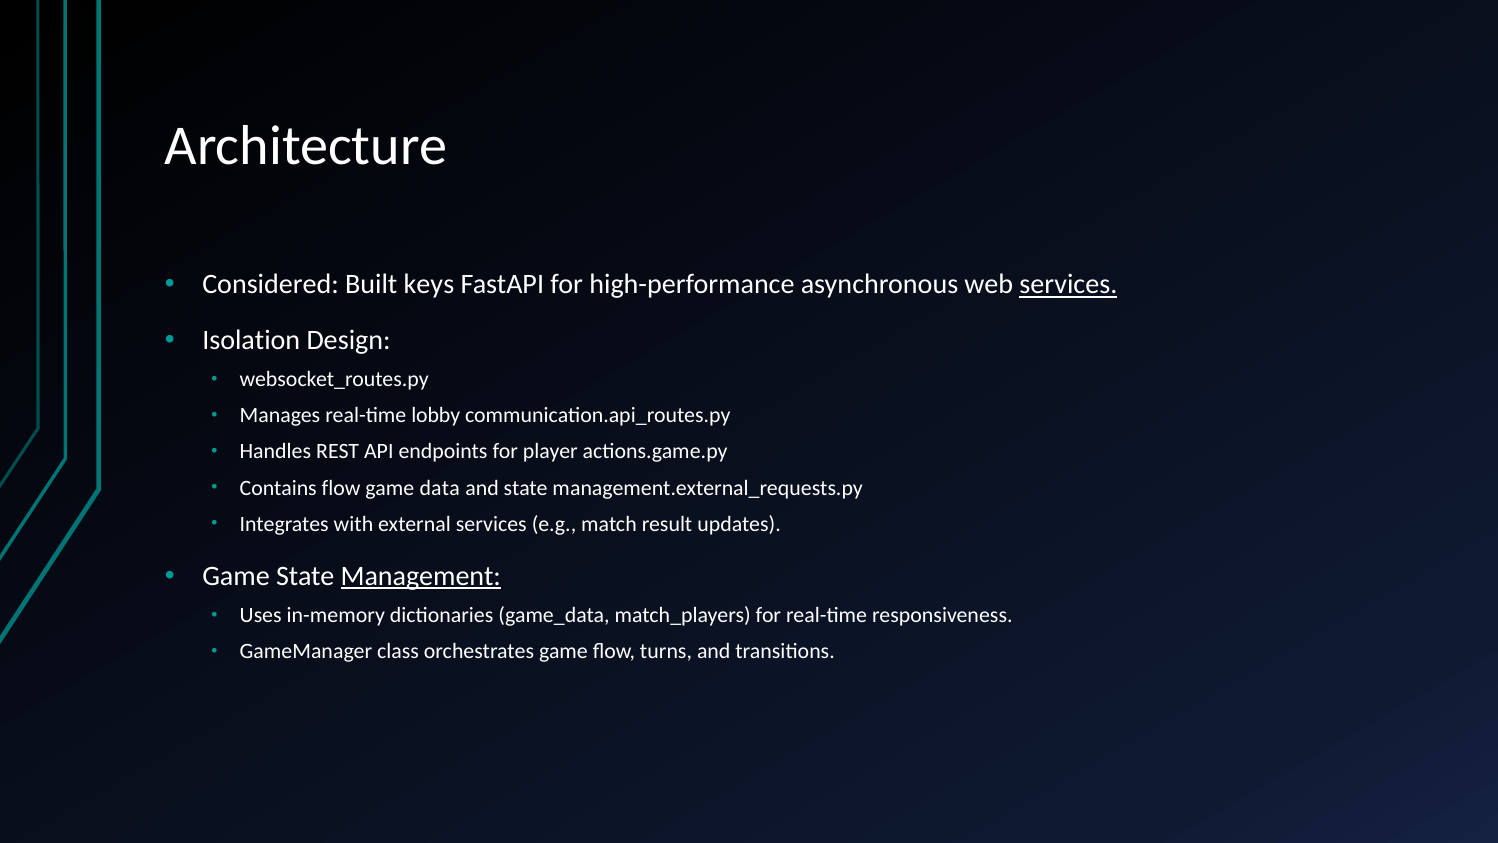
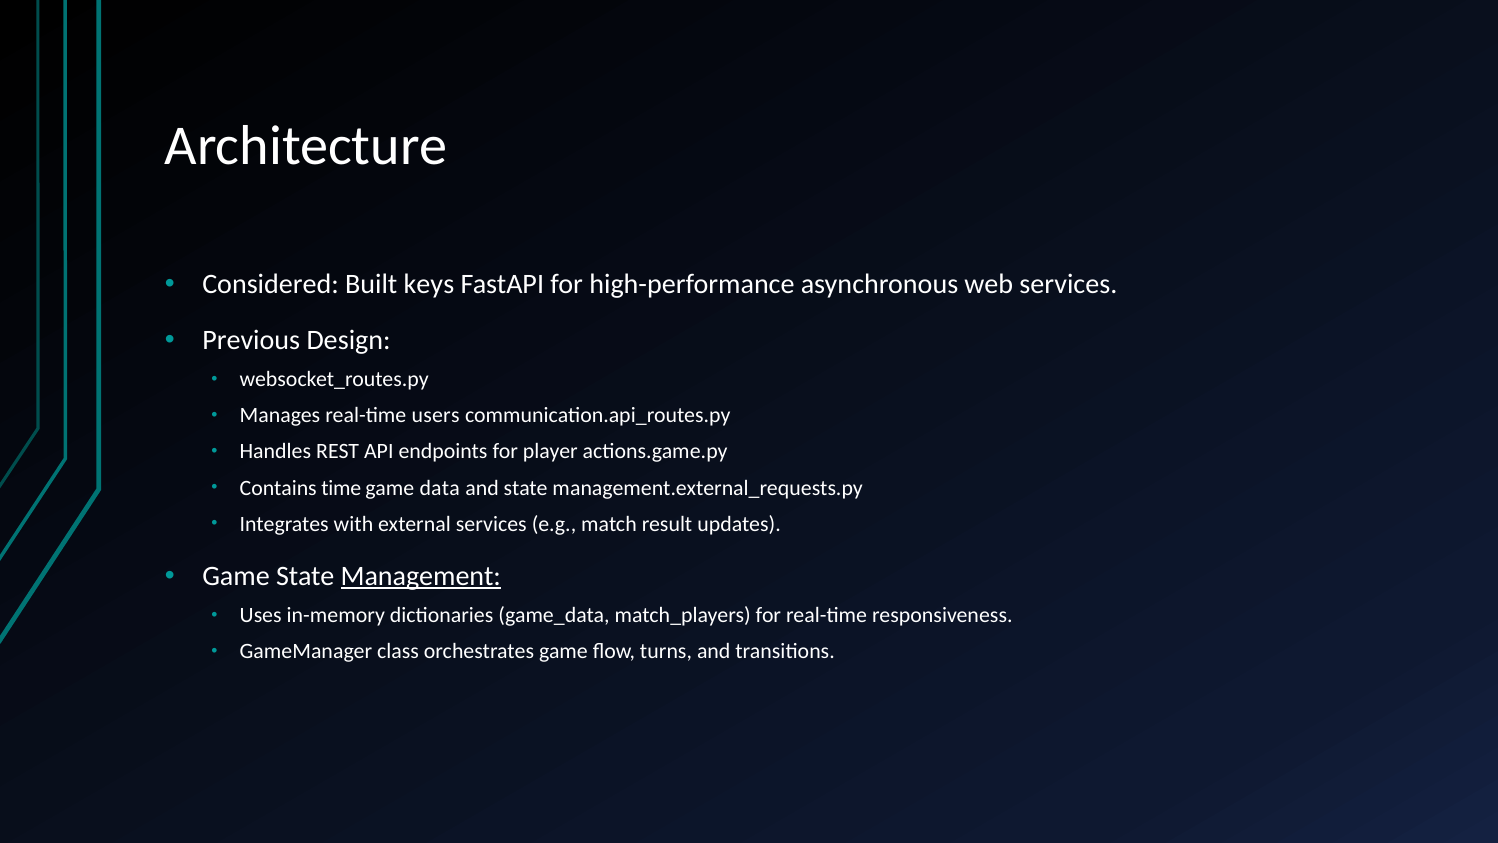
services underline: present -> none (1068, 285)
Isolation: Isolation -> Previous (251, 340)
lobby: lobby -> users (436, 416)
Contains flow: flow -> time (341, 488)
